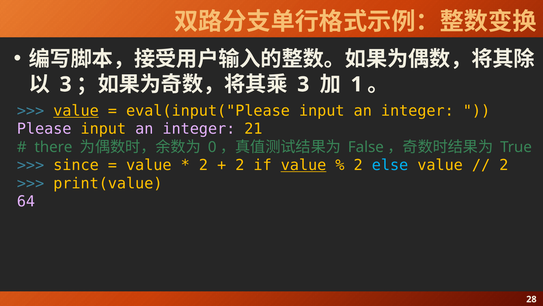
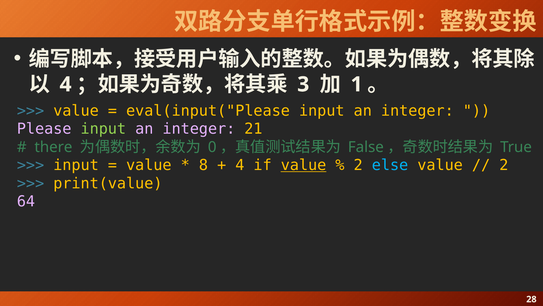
3: 3 -> 4 (66, 84)
value underline: present -> none (76, 111)
input colour: yellow -> light green (103, 129)
since: since -> input (76, 165)
2: 2 -> 8 (203, 165)
2: 2 -> 4 (240, 165)
